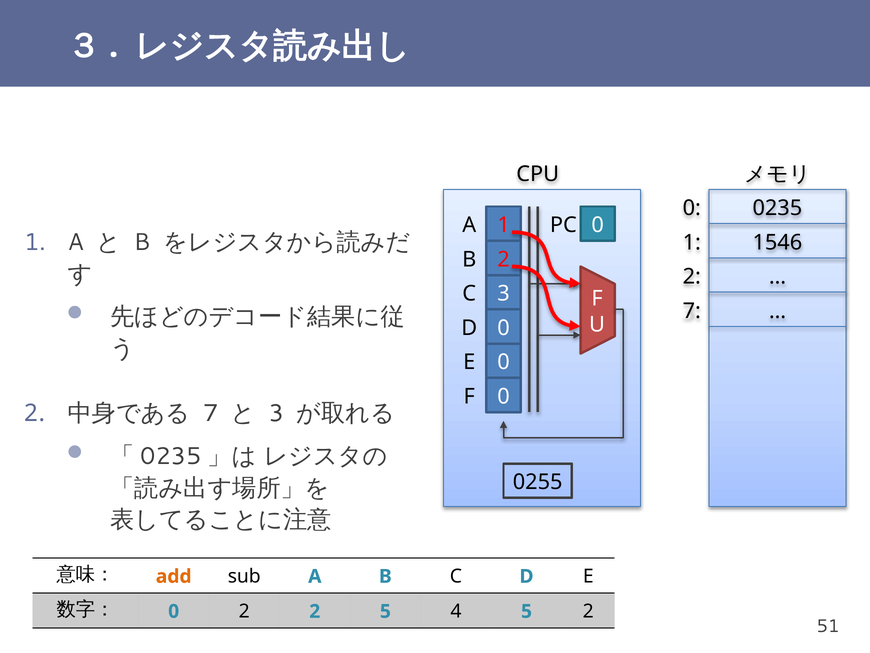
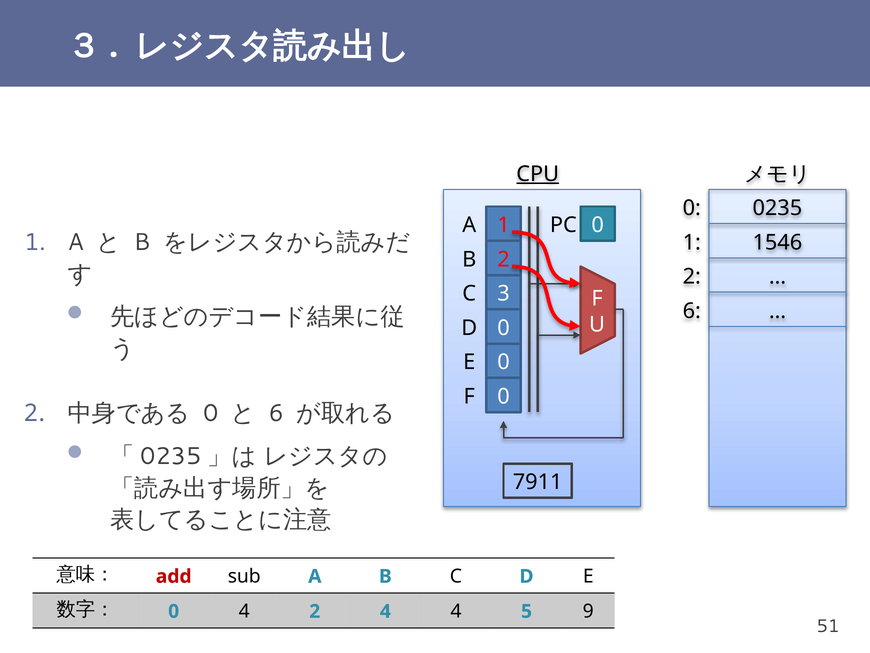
CPU underline: none -> present (538, 174)
7: 7 -> 6 (692, 311)
7: 7 -> 0 (211, 413)
3: 3 -> 6 (276, 413)
0255: 0255 -> 7911 (538, 482)
add colour: orange -> red (174, 576)
0 2: 2 -> 4 (244, 611)
2 5: 5 -> 4 (385, 611)
5 2: 2 -> 9 (588, 611)
